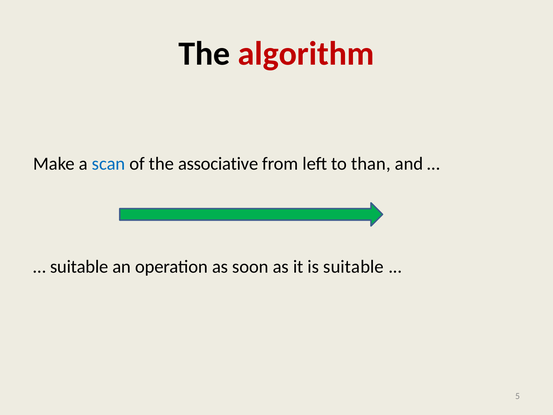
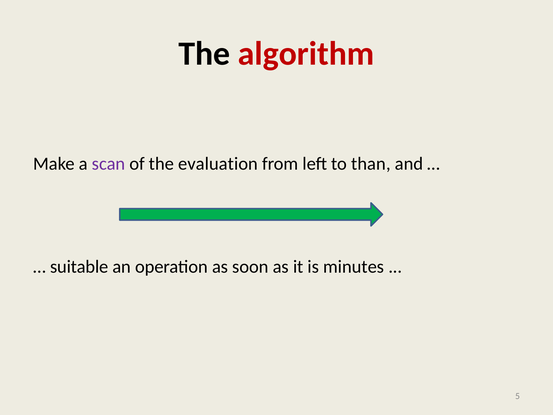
scan colour: blue -> purple (109, 163)
associative: associative -> evaluation (218, 163)
is suitable: suitable -> minutes (354, 267)
